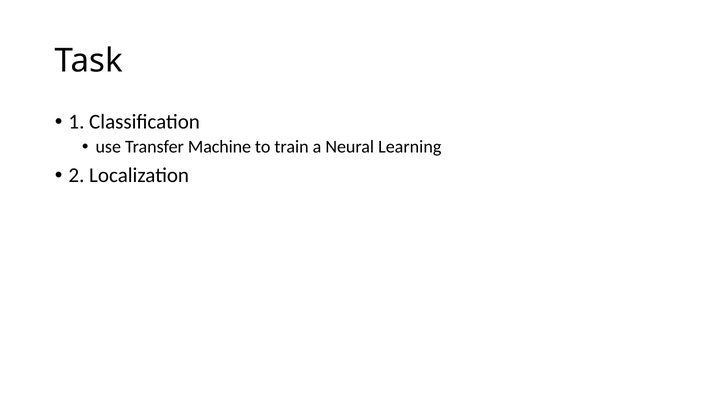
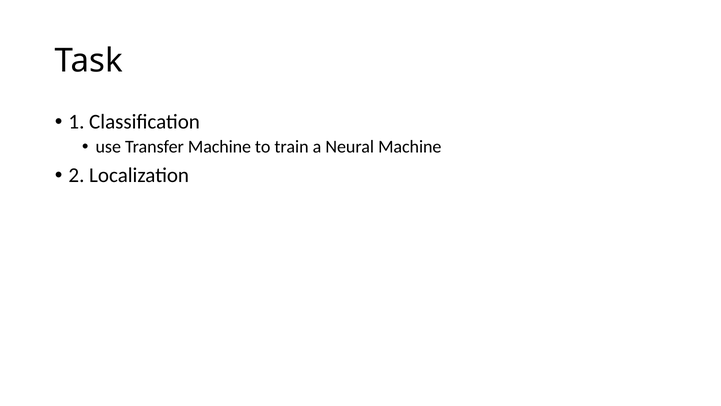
Neural Learning: Learning -> Machine (410, 147)
